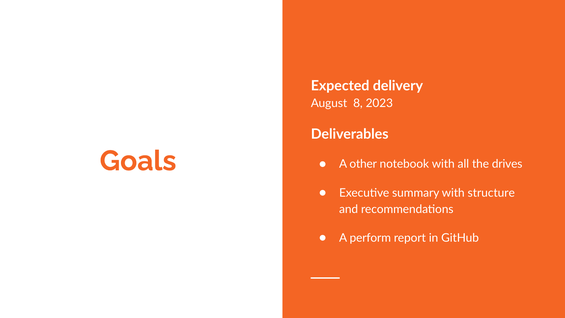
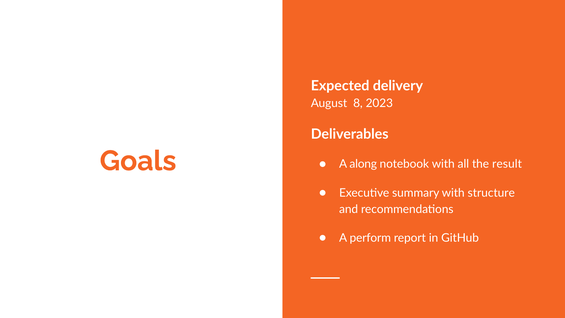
other: other -> along (363, 164)
drives: drives -> result (507, 164)
